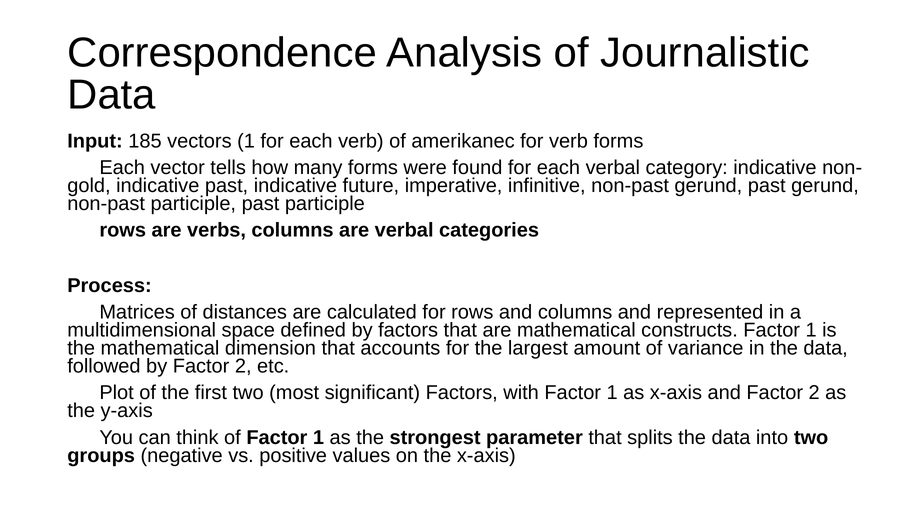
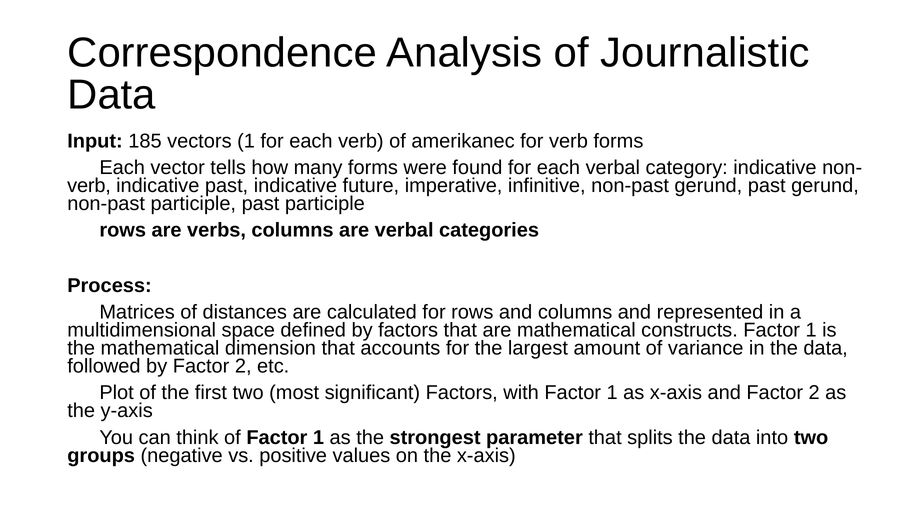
gold: gold -> verb (89, 186)
